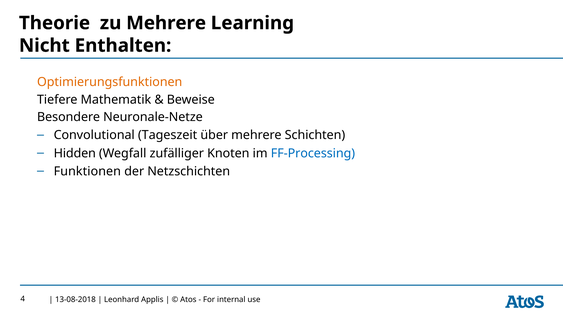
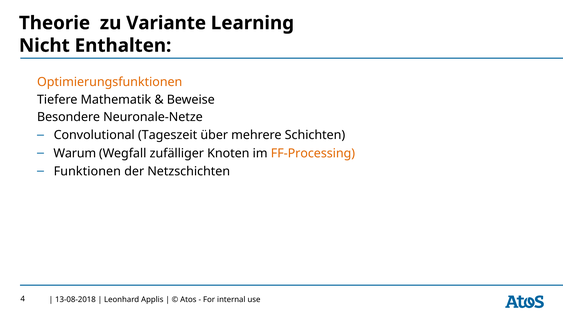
zu Mehrere: Mehrere -> Variante (166, 23)
Hidden: Hidden -> Warum (75, 153)
FF-Processing colour: blue -> orange (313, 153)
